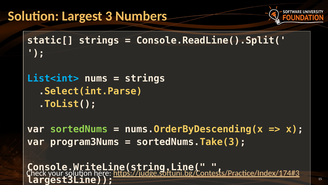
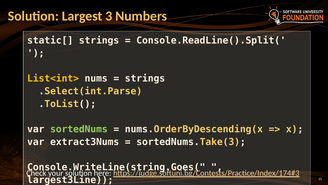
List<int> colour: light blue -> yellow (53, 78)
program3Nums: program3Nums -> extract3Nums (85, 142)
Console.WriteLine(string.Line(: Console.WriteLine(string.Line( -> Console.WriteLine(string.Goes( (116, 167)
